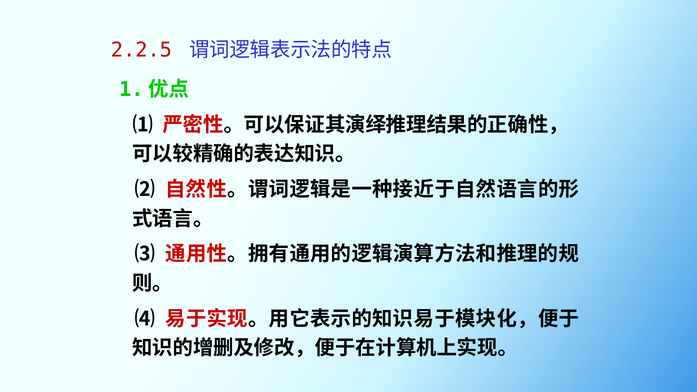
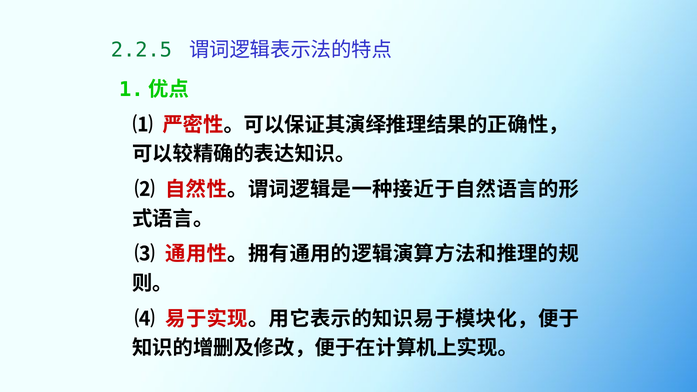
2.2.5 colour: red -> green (141, 50)
